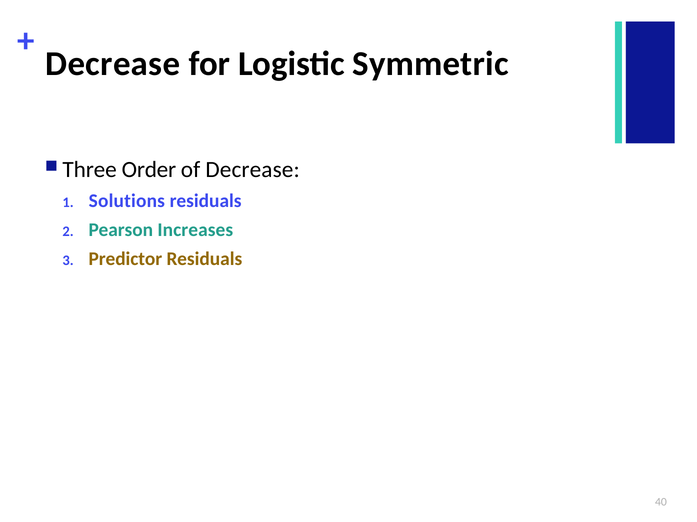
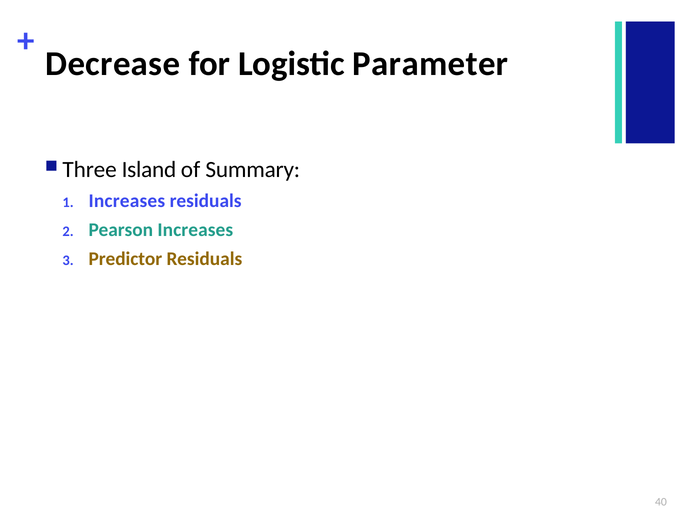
Symmetric: Symmetric -> Parameter (430, 64)
Order: Order -> Island (149, 170)
of Decrease: Decrease -> Summary (253, 170)
Solutions: Solutions -> Increases (127, 201)
